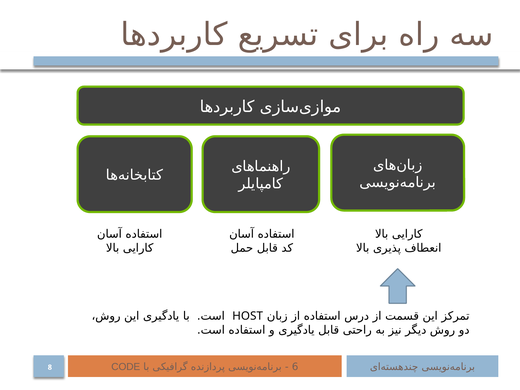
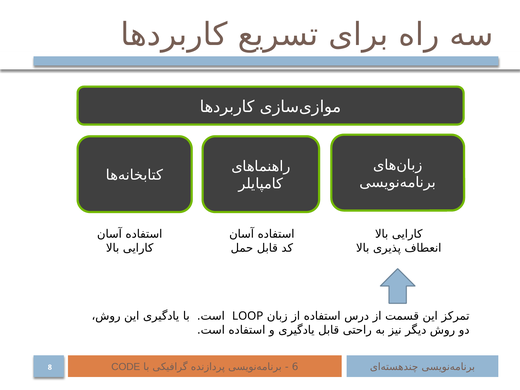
HOST: HOST -> LOOP (248, 316)
